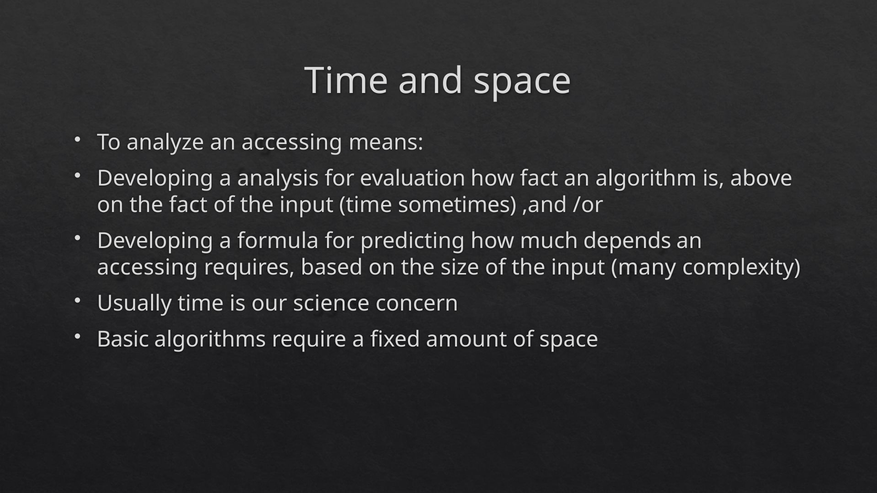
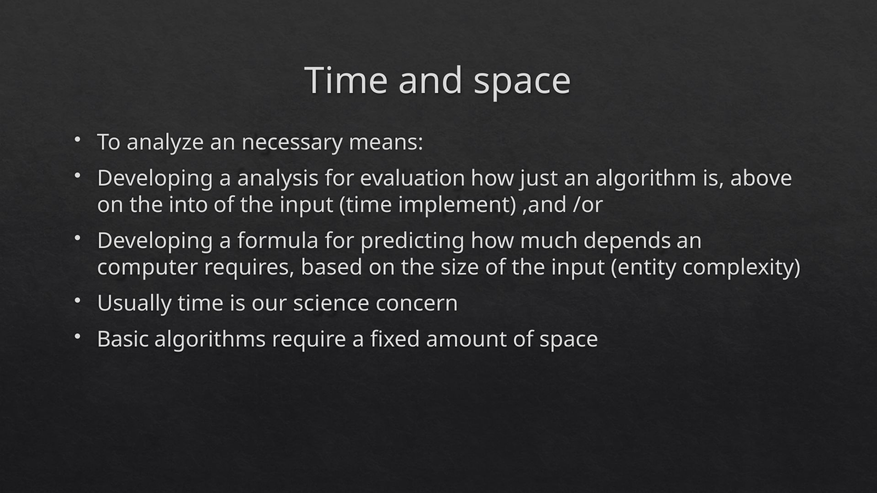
analyze an accessing: accessing -> necessary (292, 143)
how fact: fact -> just (539, 179)
the fact: fact -> into (188, 205)
sometimes: sometimes -> implement (457, 205)
accessing: accessing -> computer (148, 268)
many: many -> entity (644, 268)
